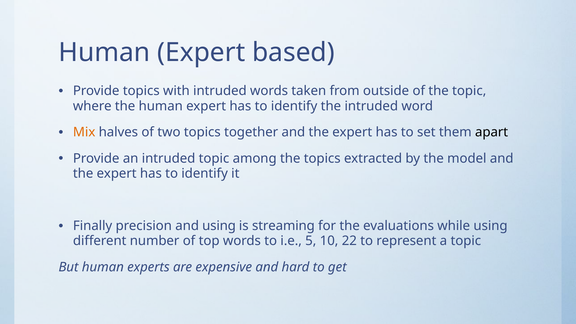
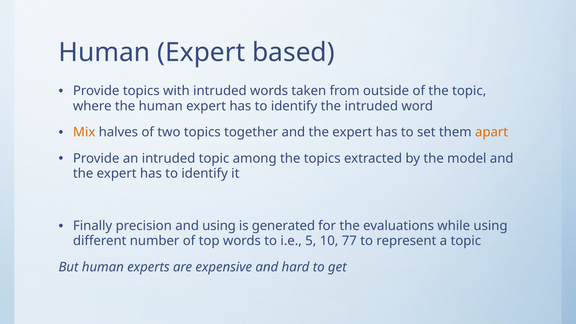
apart colour: black -> orange (492, 132)
streaming: streaming -> generated (283, 226)
22: 22 -> 77 (349, 241)
